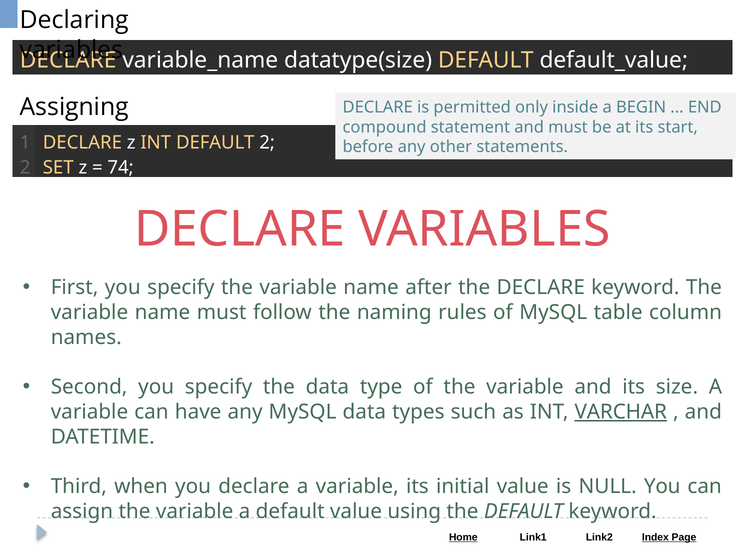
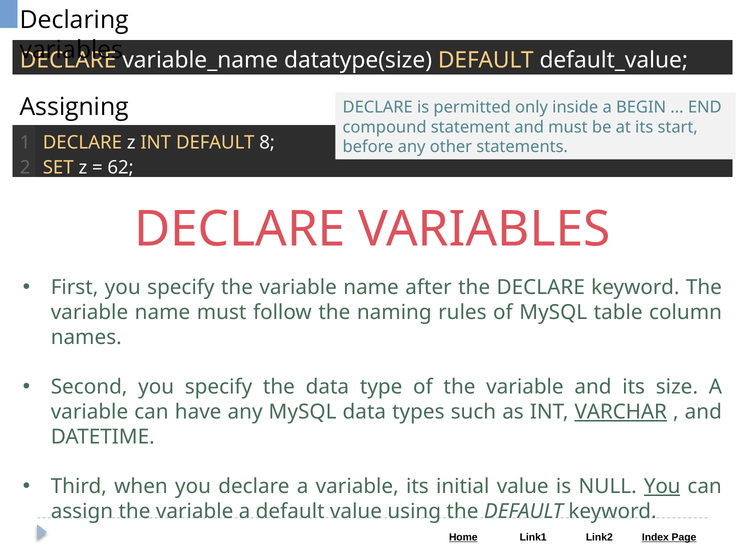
DEFAULT 2: 2 -> 8 (267, 142)
74: 74 -> 62 (121, 168)
You underline: none -> present (662, 486)
